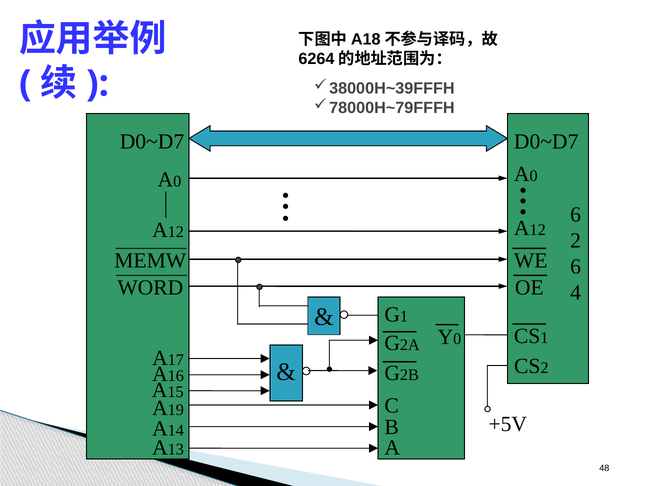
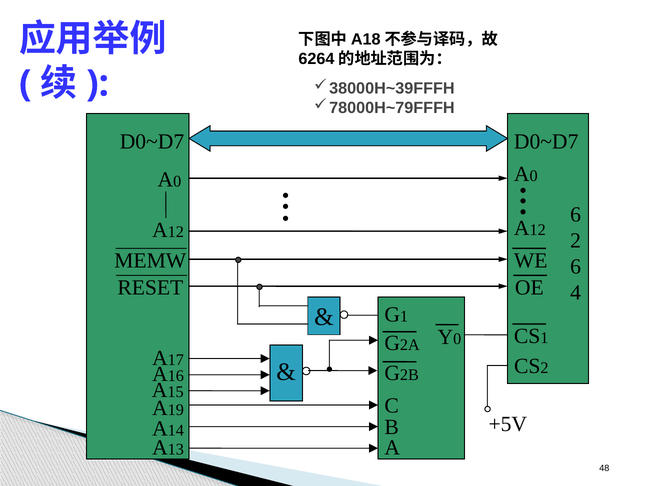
WORD: WORD -> RESET (150, 288)
